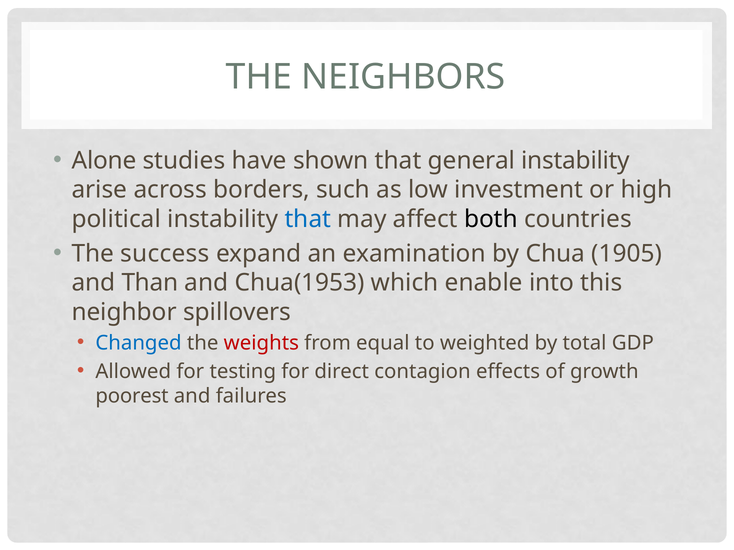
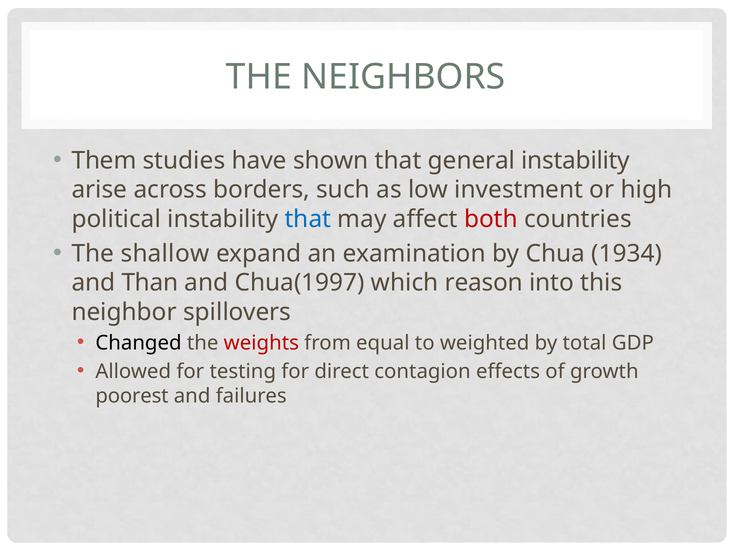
Alone: Alone -> Them (104, 161)
both colour: black -> red (491, 219)
success: success -> shallow (165, 254)
1905: 1905 -> 1934 (627, 254)
Chua(1953: Chua(1953 -> Chua(1997 (300, 283)
enable: enable -> reason (484, 283)
Changed colour: blue -> black (139, 343)
